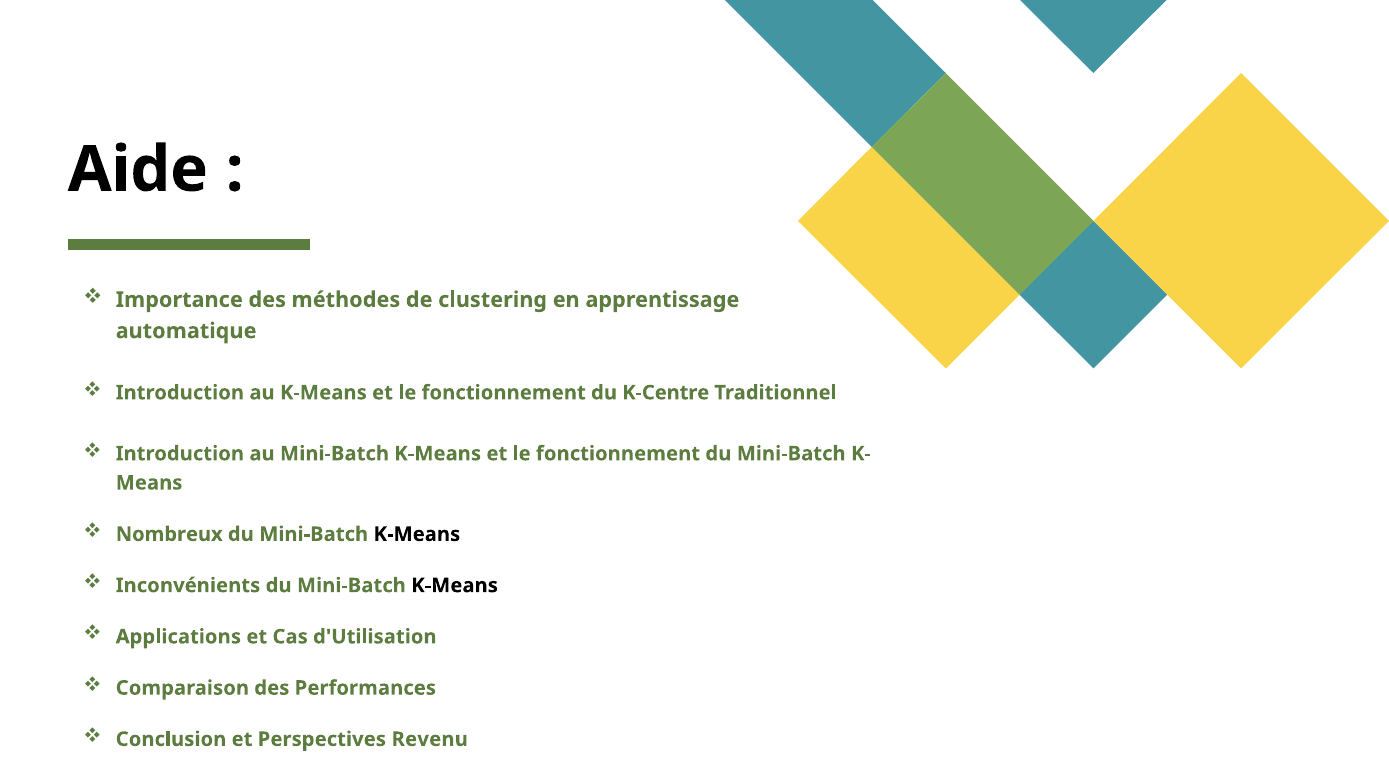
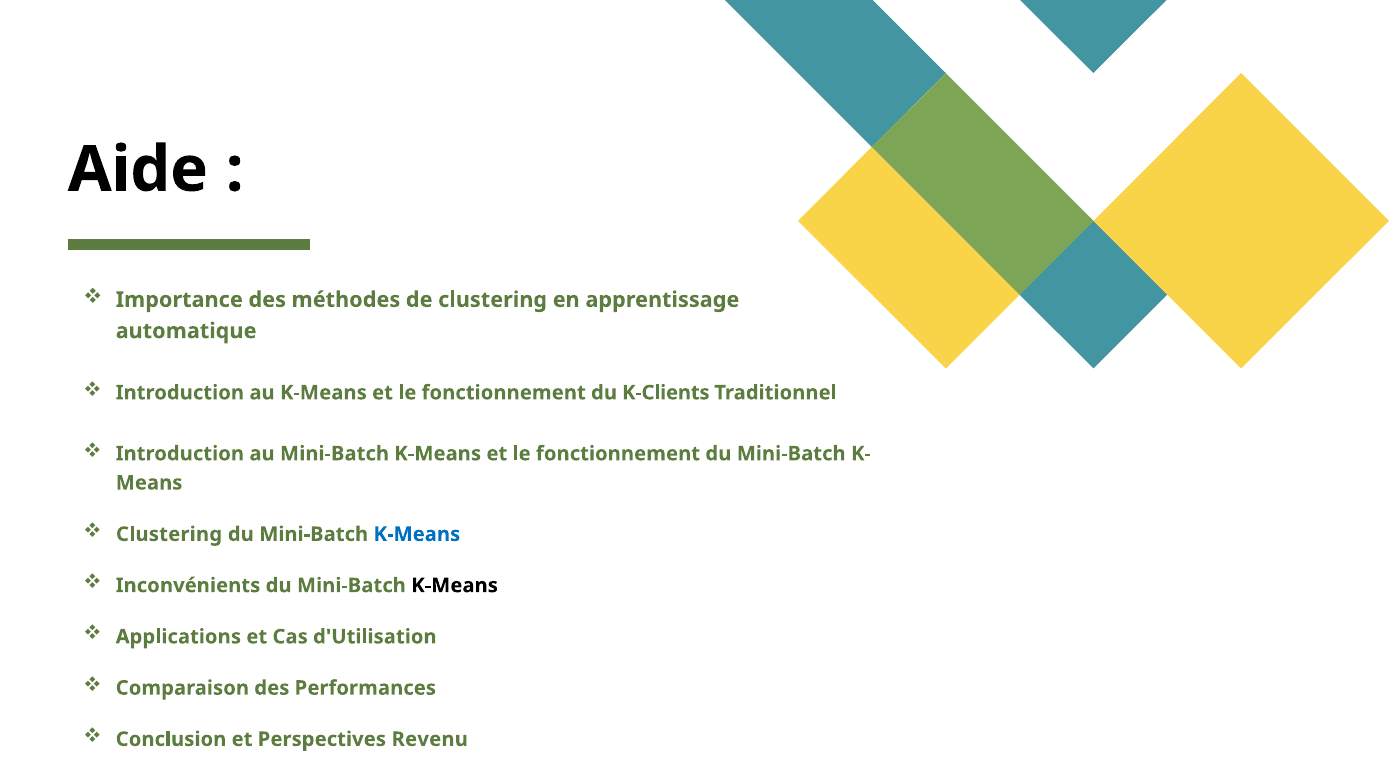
K-Centre: K-Centre -> K-Clients (666, 393)
Nombreux: Nombreux -> Clustering (169, 534)
K-Means colour: black -> blue (417, 534)
